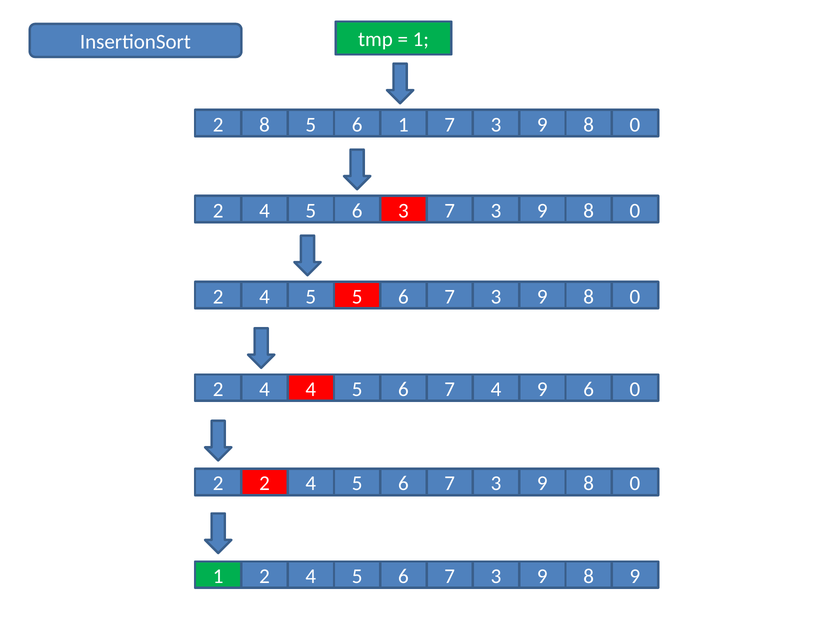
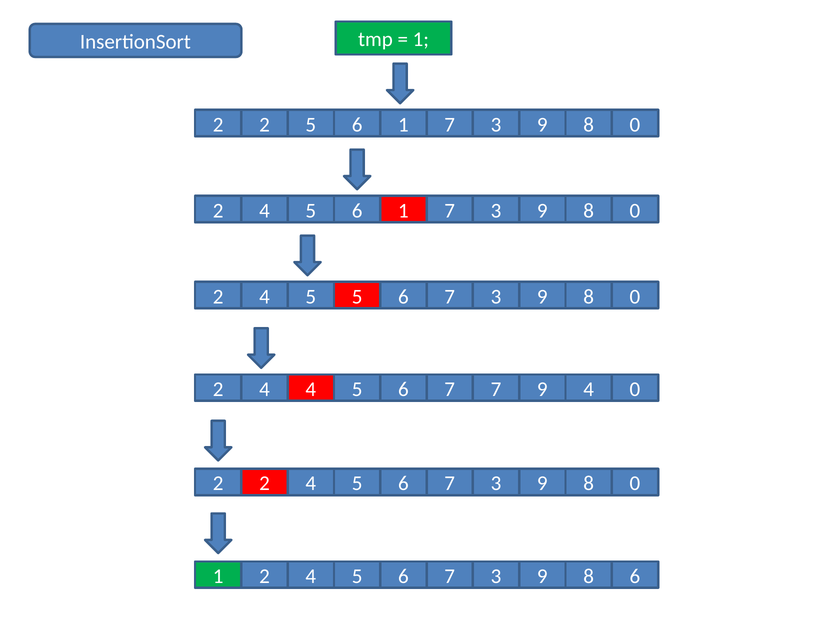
8: 8 -> 2 (264, 125)
4 5 6 3: 3 -> 1 (403, 211)
7 4: 4 -> 7 (496, 389)
9 6: 6 -> 4 (589, 389)
8 9: 9 -> 6 (635, 576)
